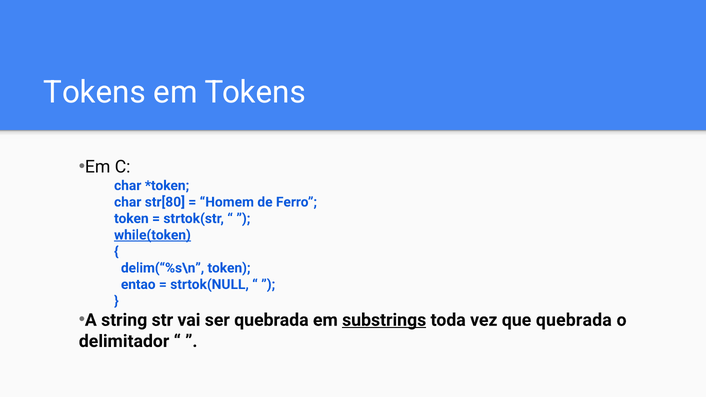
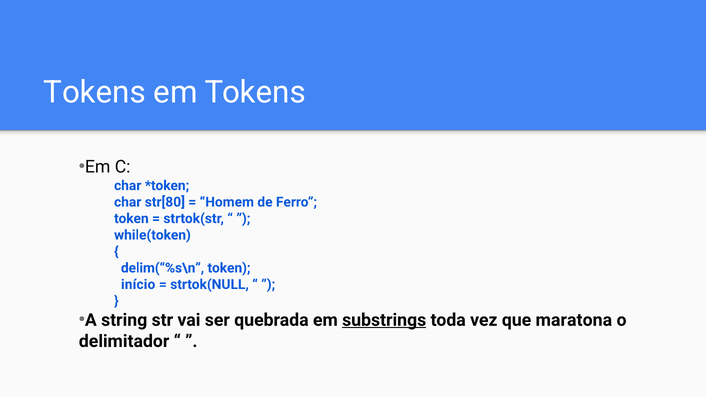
while(token underline: present -> none (152, 235)
entao: entao -> início (138, 285)
que quebrada: quebrada -> maratona (574, 320)
